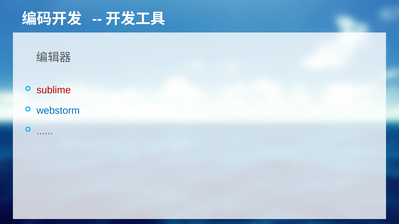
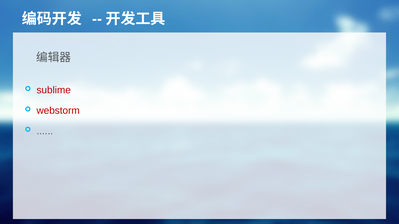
webstorm colour: blue -> red (58, 111)
